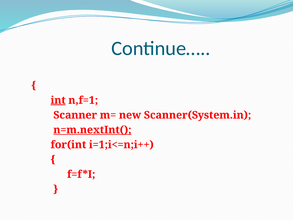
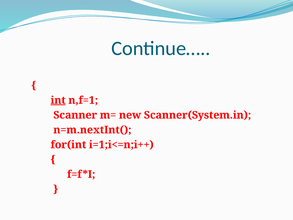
n=m.nextInt( underline: present -> none (92, 130)
